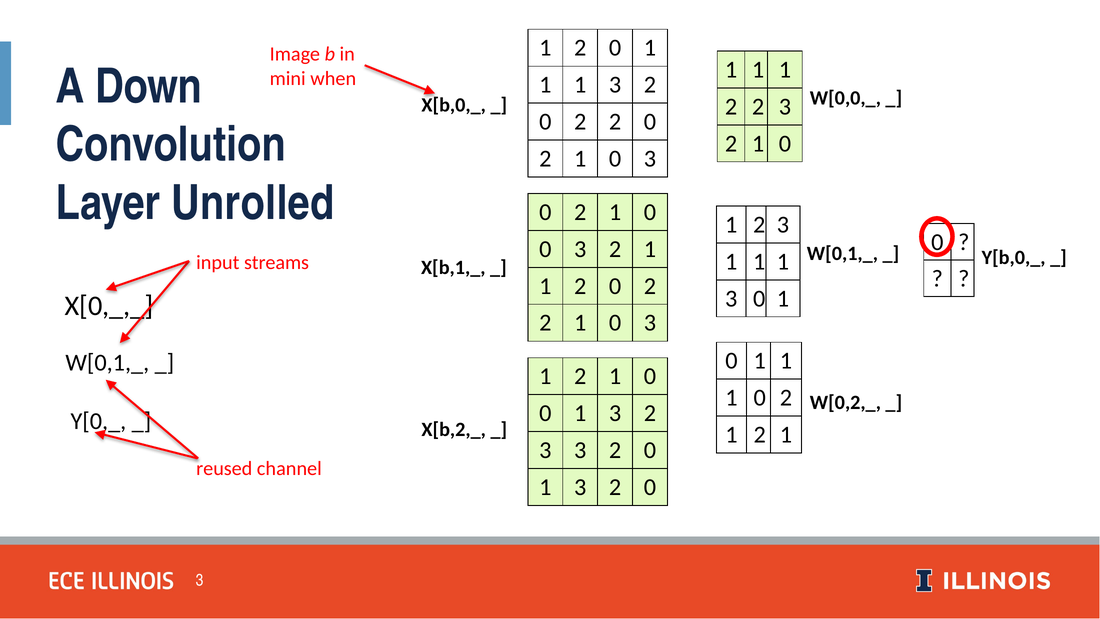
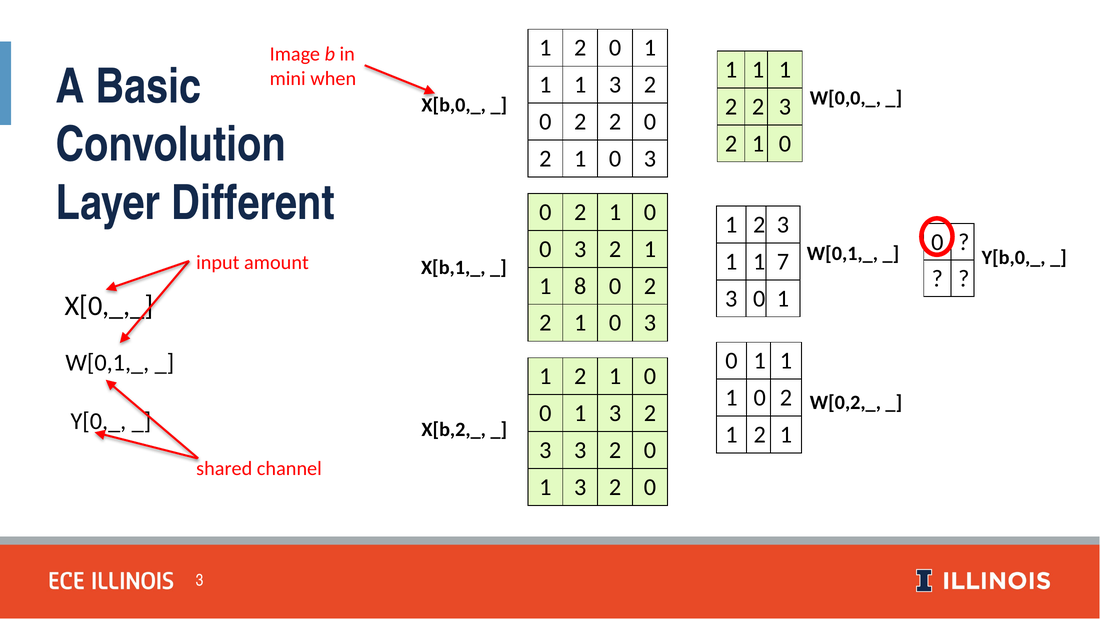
Down: Down -> Basic (149, 87)
Unrolled: Unrolled -> Different (253, 203)
1: 1 -> 7 (783, 262)
streams: streams -> amount (276, 262)
2: 2 -> 8 (580, 286)
reused: reused -> shared (224, 468)
